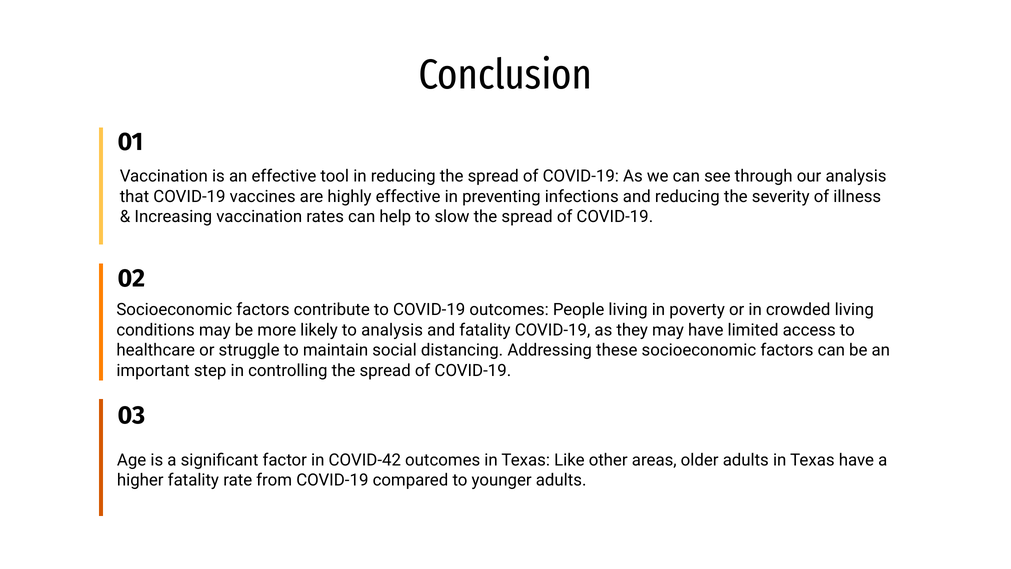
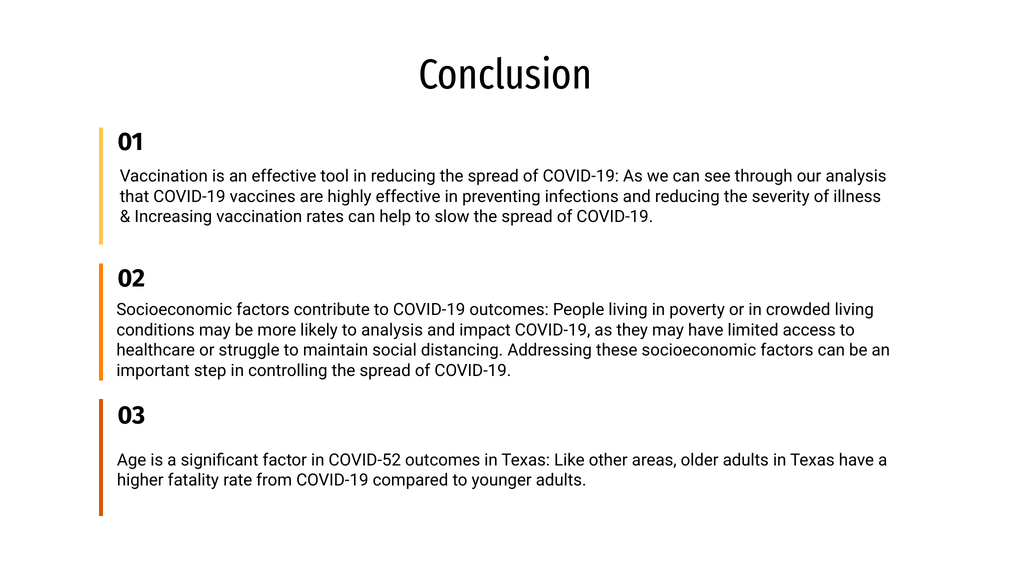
and fatality: fatality -> impact (485, 330)
COVID-42: COVID-42 -> COVID-52 (365, 460)
